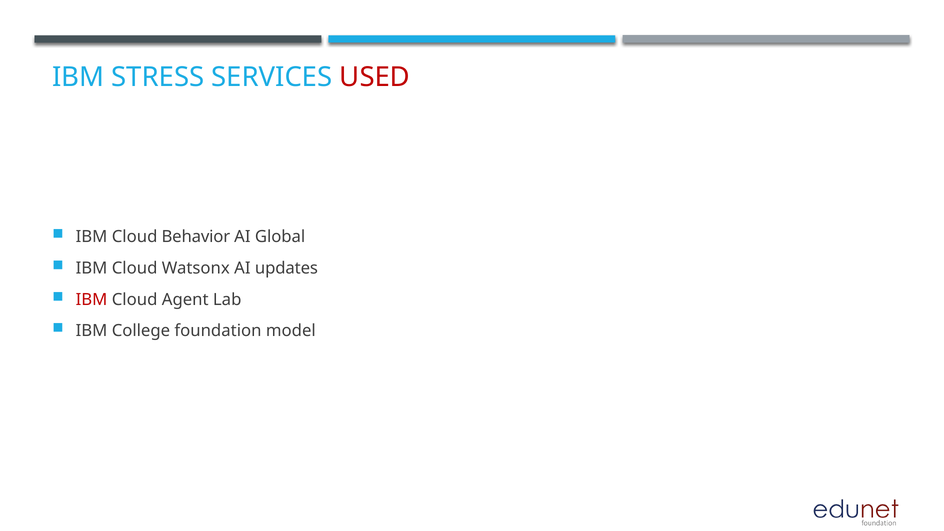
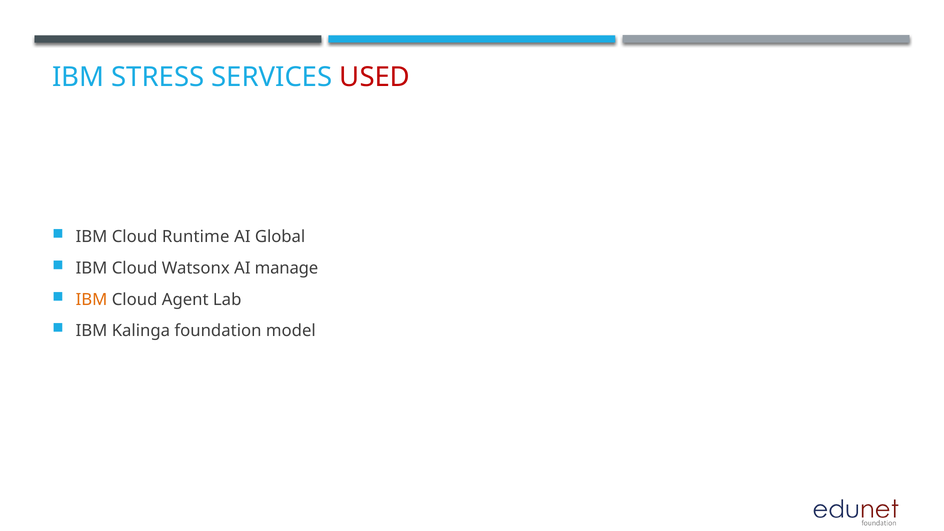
Behavior: Behavior -> Runtime (196, 237)
updates: updates -> manage (286, 268)
IBM colour: red -> orange (92, 300)
College: College -> Kalinga (141, 331)
